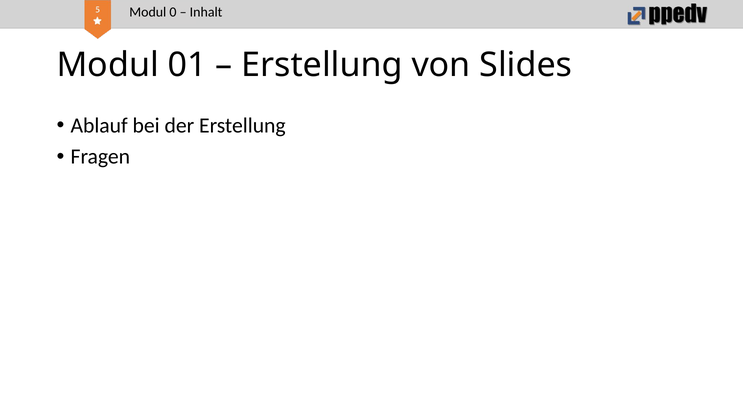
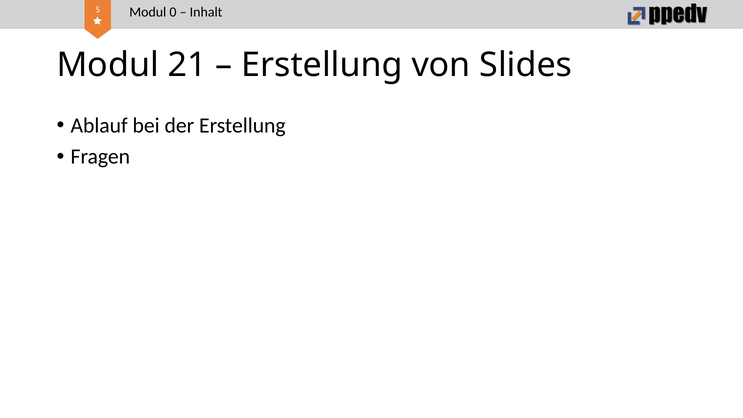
01: 01 -> 21 (187, 65)
